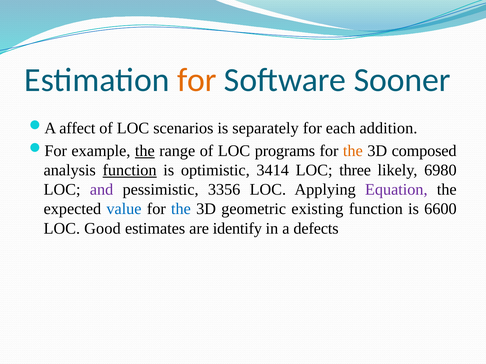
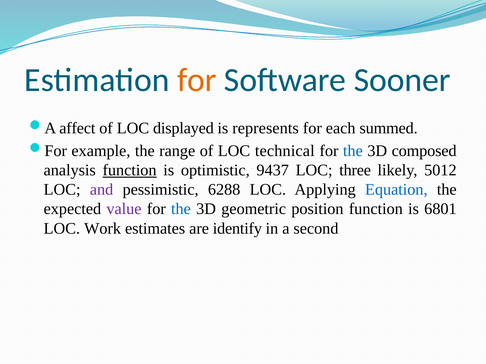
scenarios: scenarios -> displayed (183, 128)
separately: separately -> represents (266, 128)
addition: addition -> summed (389, 128)
the underline: present -> none (145, 151)
programs: programs -> technical (285, 151)
the colour: orange -> blue (353, 151)
3414: 3414 -> 9437 (273, 170)
6980: 6980 -> 5012 (440, 170)
3356: 3356 -> 6288 (224, 190)
Equation colour: purple -> blue (396, 190)
value colour: blue -> purple (124, 209)
existing: existing -> position (317, 209)
6600: 6600 -> 6801 (440, 209)
Good: Good -> Work (103, 229)
defects: defects -> second (316, 229)
